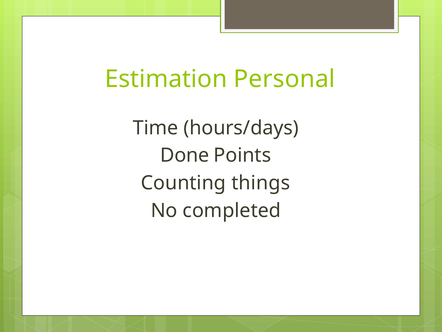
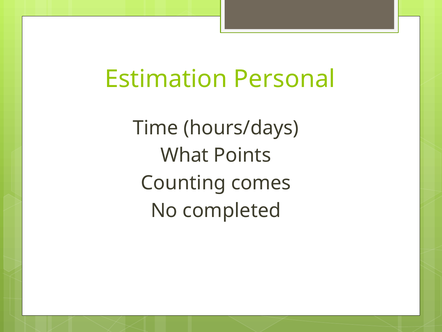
Done: Done -> What (185, 155)
things: things -> comes (261, 183)
